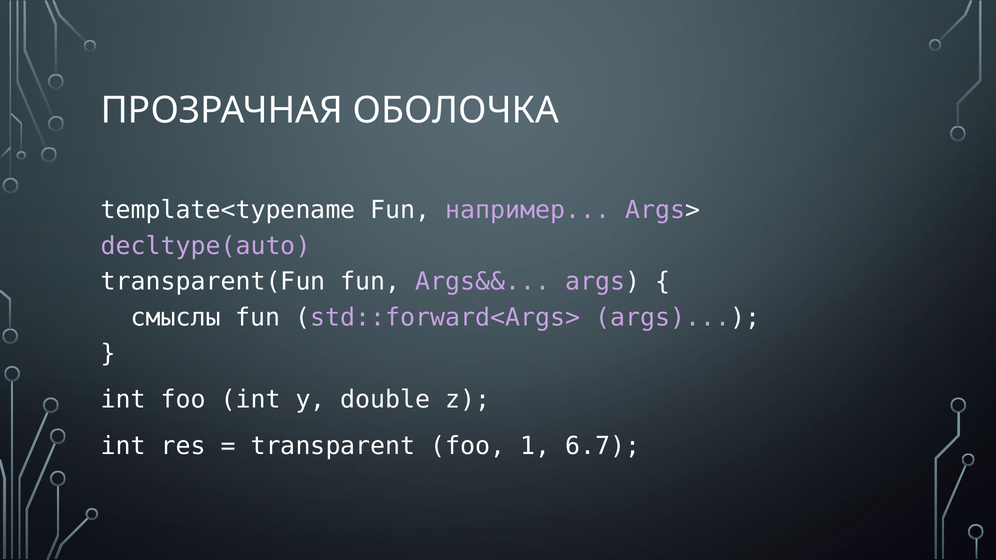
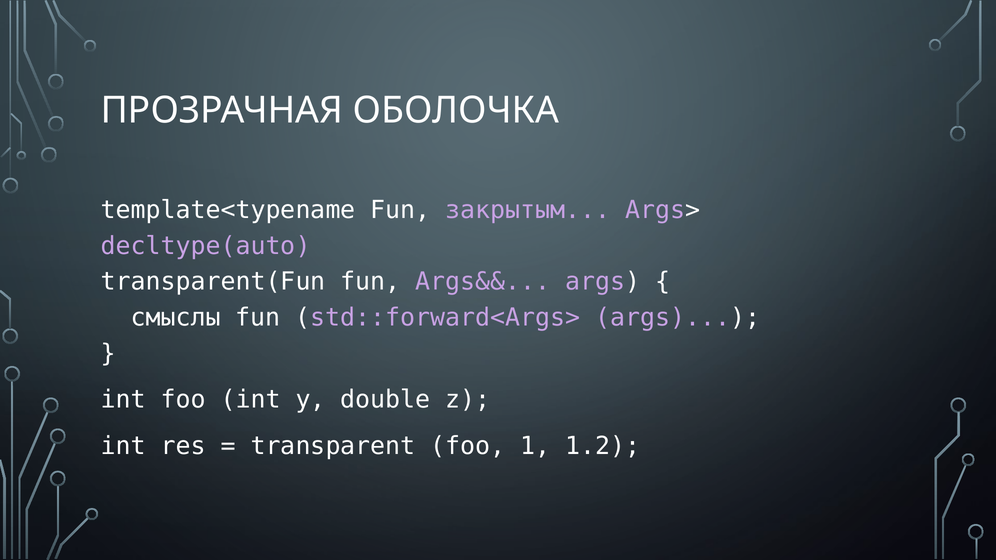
например: например -> закрытым (528, 210)
6.7: 6.7 -> 1.2 (603, 446)
